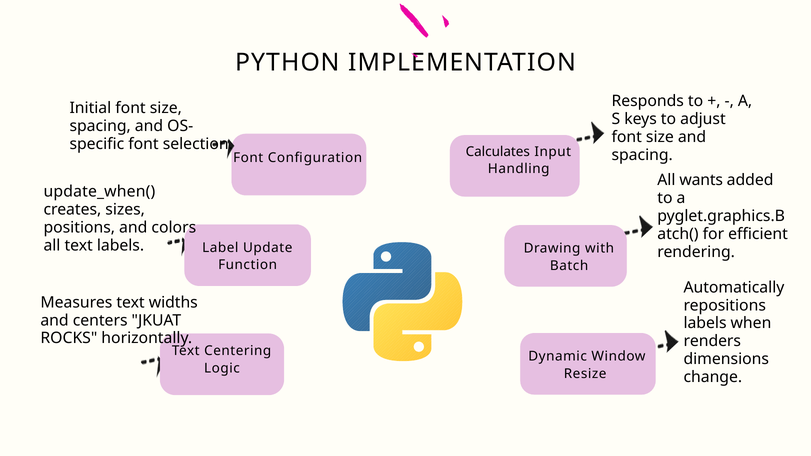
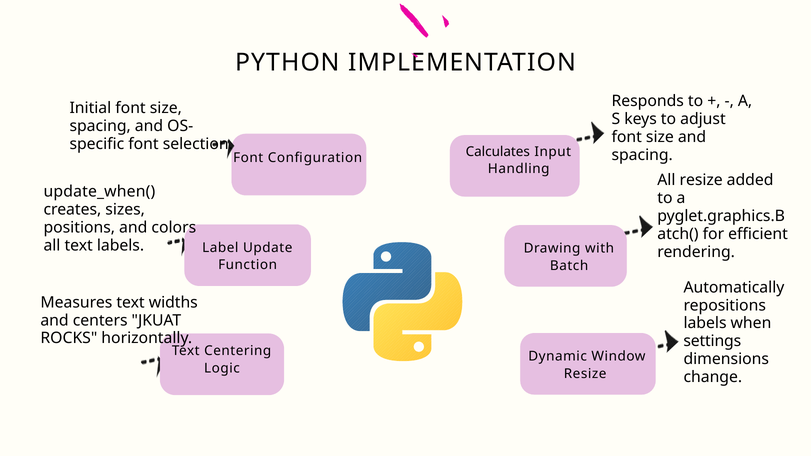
All wants: wants -> resize (701, 180)
renders: renders -> settings (712, 341)
